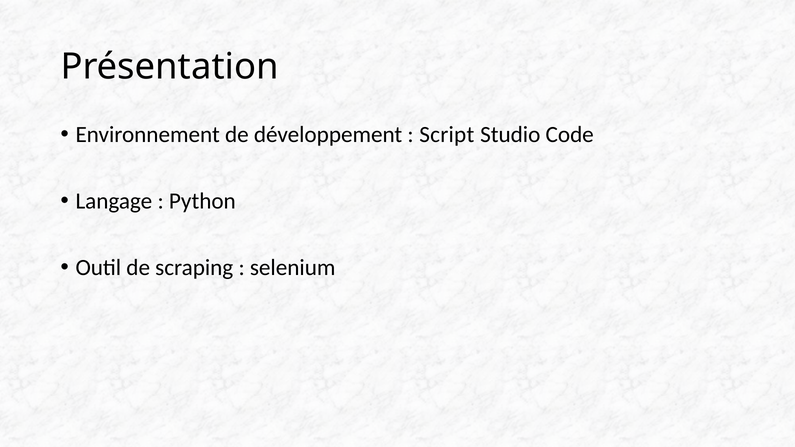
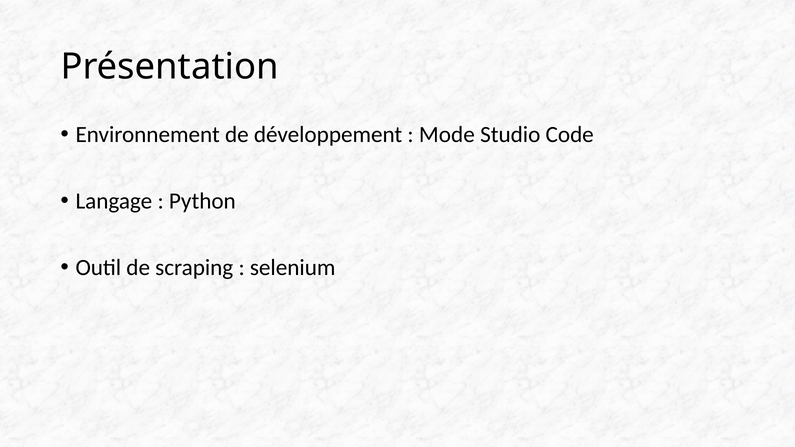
Script: Script -> Mode (447, 134)
